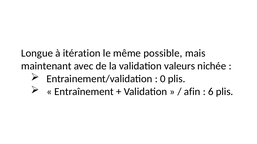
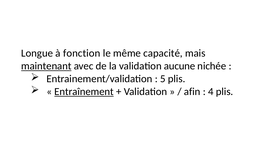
itération: itération -> fonction (82, 53)
possible: possible -> capacité (163, 53)
maintenant underline: none -> present (46, 66)
valeurs: valeurs -> aucune (180, 66)
0: 0 -> 5 (163, 79)
Entraînement underline: none -> present (84, 92)
6: 6 -> 4 (211, 92)
